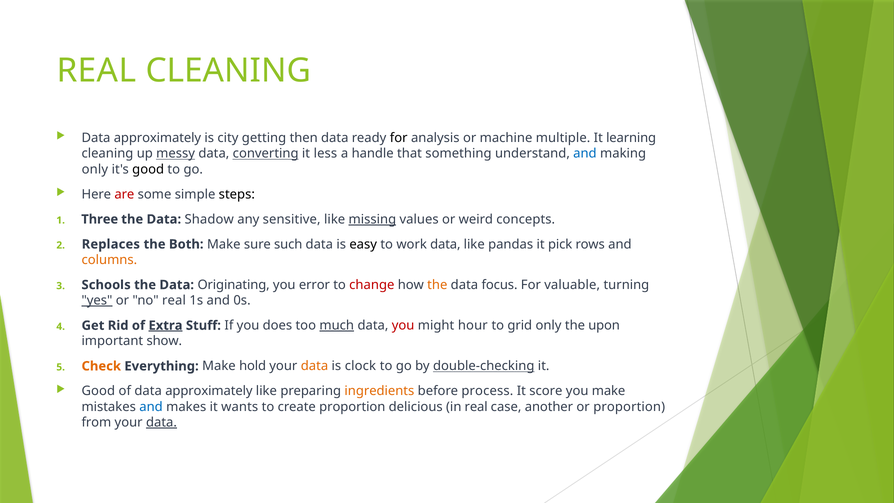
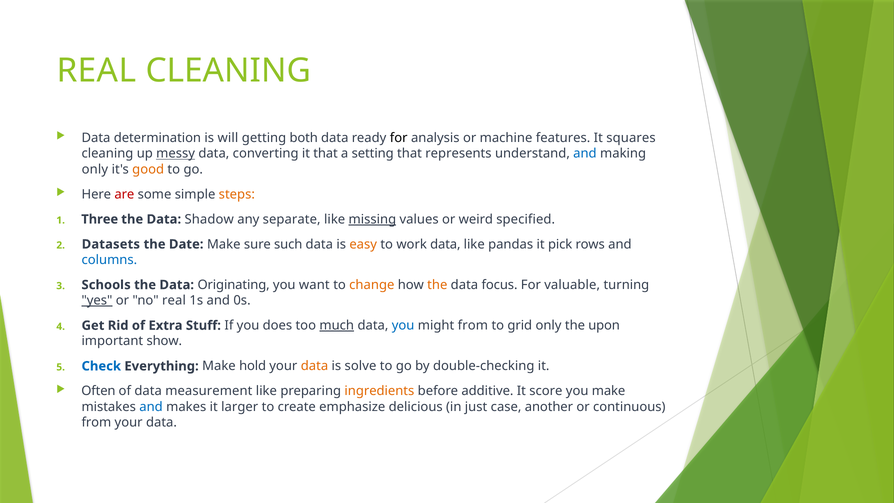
approximately: approximately -> determination (157, 138)
city: city -> will (228, 138)
then: then -> both (304, 138)
multiple: multiple -> features (563, 138)
learning: learning -> squares (631, 138)
converting underline: present -> none (266, 154)
it less: less -> that (326, 154)
handle: handle -> setting (373, 154)
something: something -> represents (458, 154)
good colour: black -> orange (148, 169)
steps colour: black -> orange (237, 194)
sensitive: sensitive -> separate (292, 219)
concepts: concepts -> specified (526, 219)
Replaces: Replaces -> Datasets (111, 244)
Both: Both -> Date (186, 244)
easy colour: black -> orange (363, 244)
columns colour: orange -> blue (109, 260)
error: error -> want (314, 285)
change colour: red -> orange (372, 285)
Extra underline: present -> none (165, 325)
you colour: red -> blue (403, 325)
might hour: hour -> from (473, 325)
Check colour: orange -> blue (101, 366)
clock: clock -> solve (360, 366)
double-checking underline: present -> none (484, 366)
Good: Good -> Often (98, 391)
of data approximately: approximately -> measurement (209, 391)
process: process -> additive (487, 391)
wants: wants -> larger (240, 407)
create proportion: proportion -> emphasize (352, 407)
in real: real -> just (476, 407)
or proportion: proportion -> continuous (629, 407)
data underline: present -> none (161, 422)
